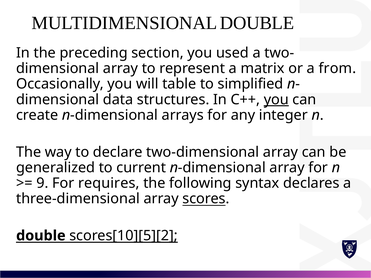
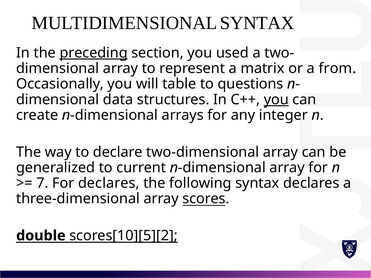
MULTIDIMENSIONAL DOUBLE: DOUBLE -> SYNTAX (257, 23)
preceding underline: none -> present (94, 53)
simplified: simplified -> questions (251, 84)
9: 9 -> 7 (42, 183)
For requires: requires -> declares (109, 183)
